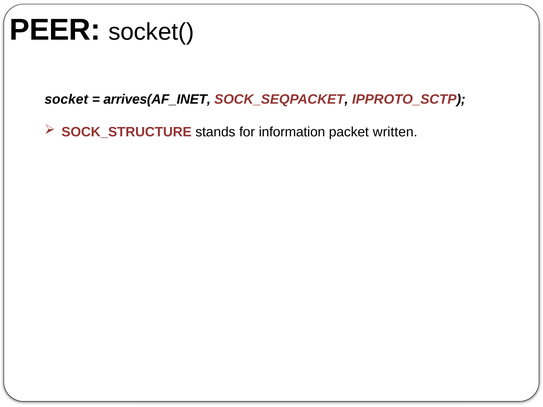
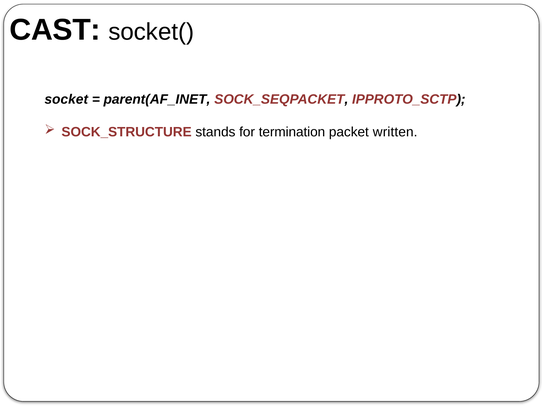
PEER: PEER -> CAST (55, 30)
arrives(AF_INET: arrives(AF_INET -> parent(AF_INET (157, 99)
information: information -> termination (292, 132)
